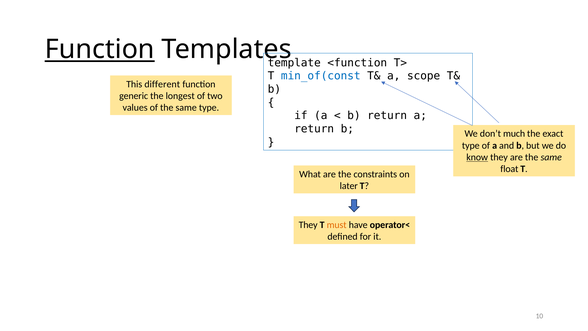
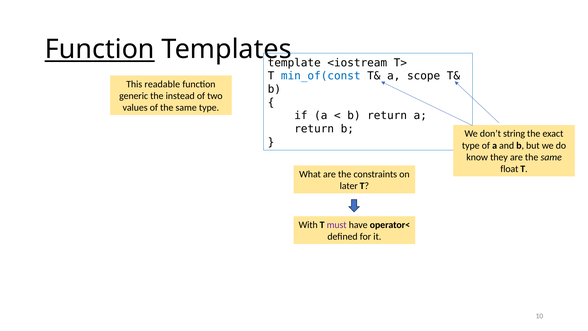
<function: <function -> <iostream (357, 63)
different: different -> readable (162, 84)
longest: longest -> instead (180, 96)
much: much -> string (514, 134)
know underline: present -> none (477, 157)
They: They -> With (308, 225)
must colour: orange -> purple (337, 225)
